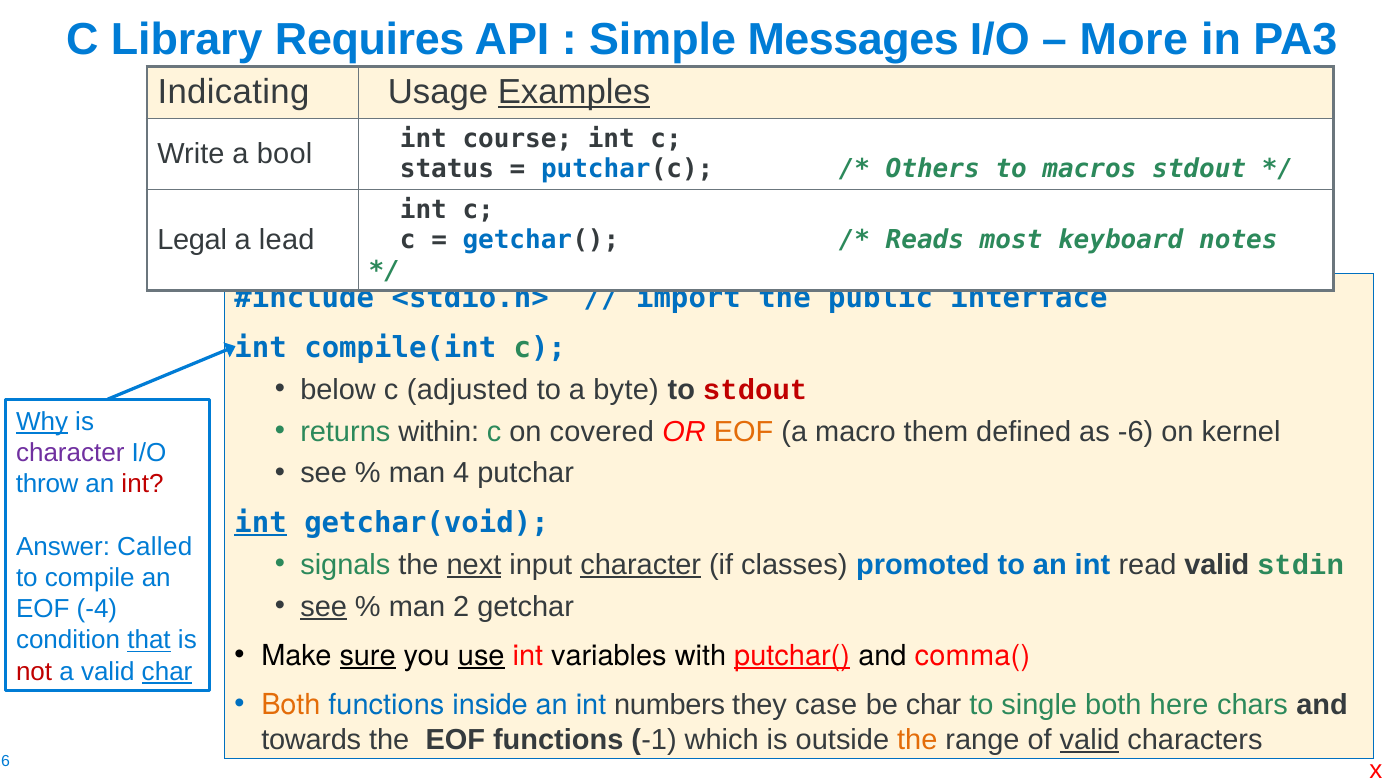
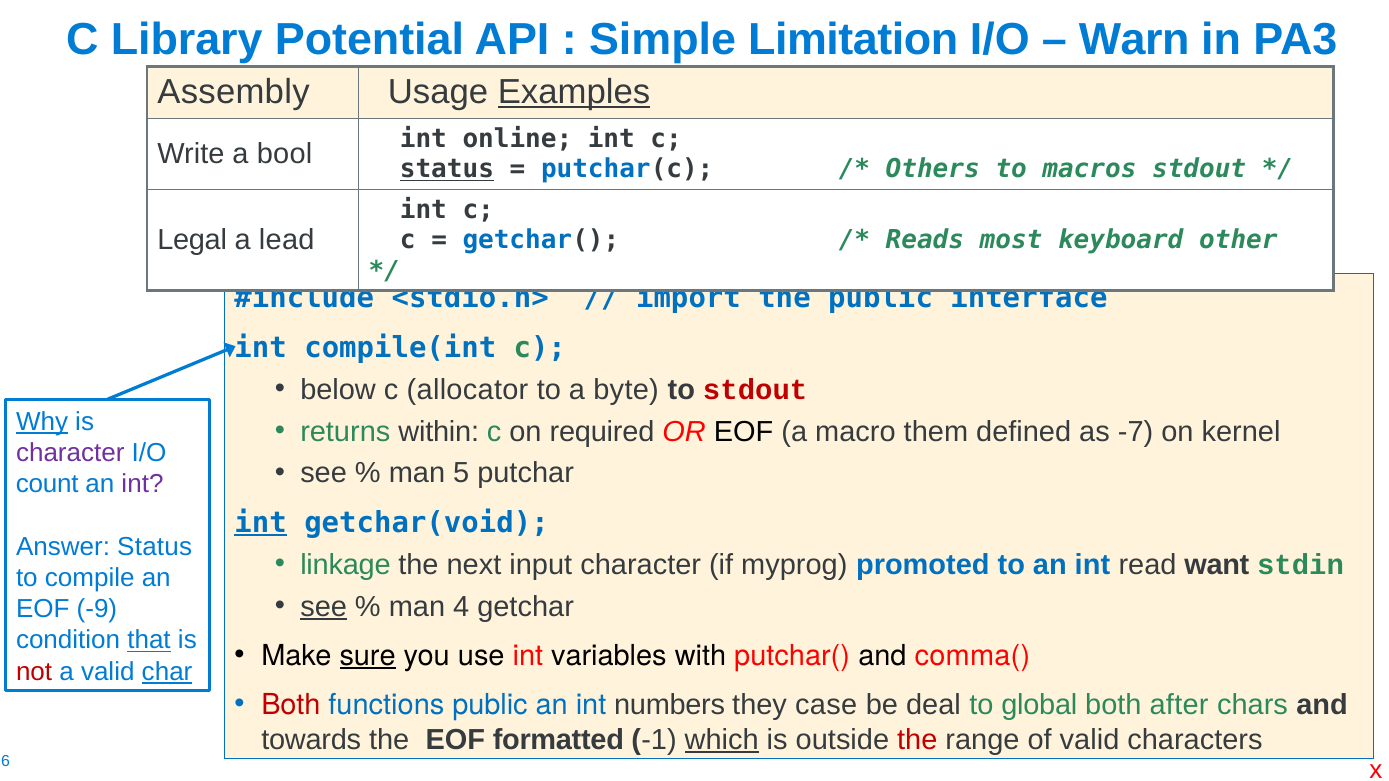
Requires: Requires -> Potential (369, 40)
Messages: Messages -> Limitation (853, 40)
More: More -> Warn (1134, 40)
Indicating: Indicating -> Assembly (234, 92)
course: course -> online (517, 139)
status underline: none -> present (447, 169)
notes: notes -> other (1238, 240)
adjusted: adjusted -> allocator (468, 390)
covered: covered -> required (602, 432)
EOF colour: orange -> black (744, 432)
-6: -6 -> -7 (1136, 432)
4: 4 -> 5 (461, 474)
throw: throw -> count (47, 484)
int colour: red -> purple (142, 484)
Answer Called: Called -> Status (155, 547)
signals: signals -> linkage (345, 565)
next underline: present -> none (474, 565)
character underline: present -> none (641, 565)
classes: classes -> myprog (794, 565)
read valid: valid -> want (1217, 565)
2: 2 -> 4 (461, 607)
-4: -4 -> -9 (97, 609)
use underline: present -> none (481, 656)
putchar( underline: present -> none (792, 656)
Both colour: orange -> red (291, 705)
functions inside: inside -> public (490, 705)
be char: char -> deal (934, 705)
single: single -> global (1039, 705)
here: here -> after (1179, 705)
EOF functions: functions -> formatted (558, 740)
which underline: none -> present (722, 740)
the colour: orange -> red (917, 740)
valid underline: present -> none (1090, 740)
